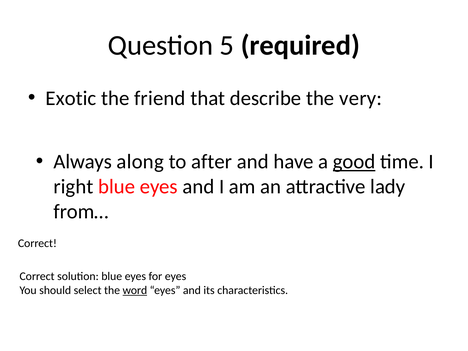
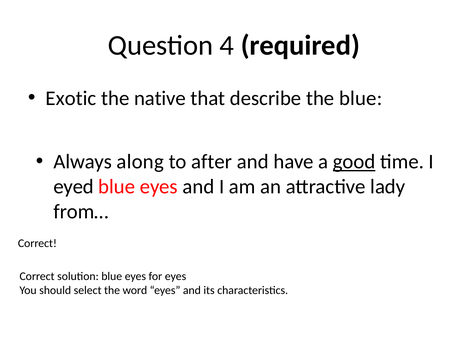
5: 5 -> 4 (227, 45)
friend: friend -> native (160, 98)
the very: very -> blue (361, 98)
right: right -> eyed (74, 187)
word underline: present -> none (135, 290)
